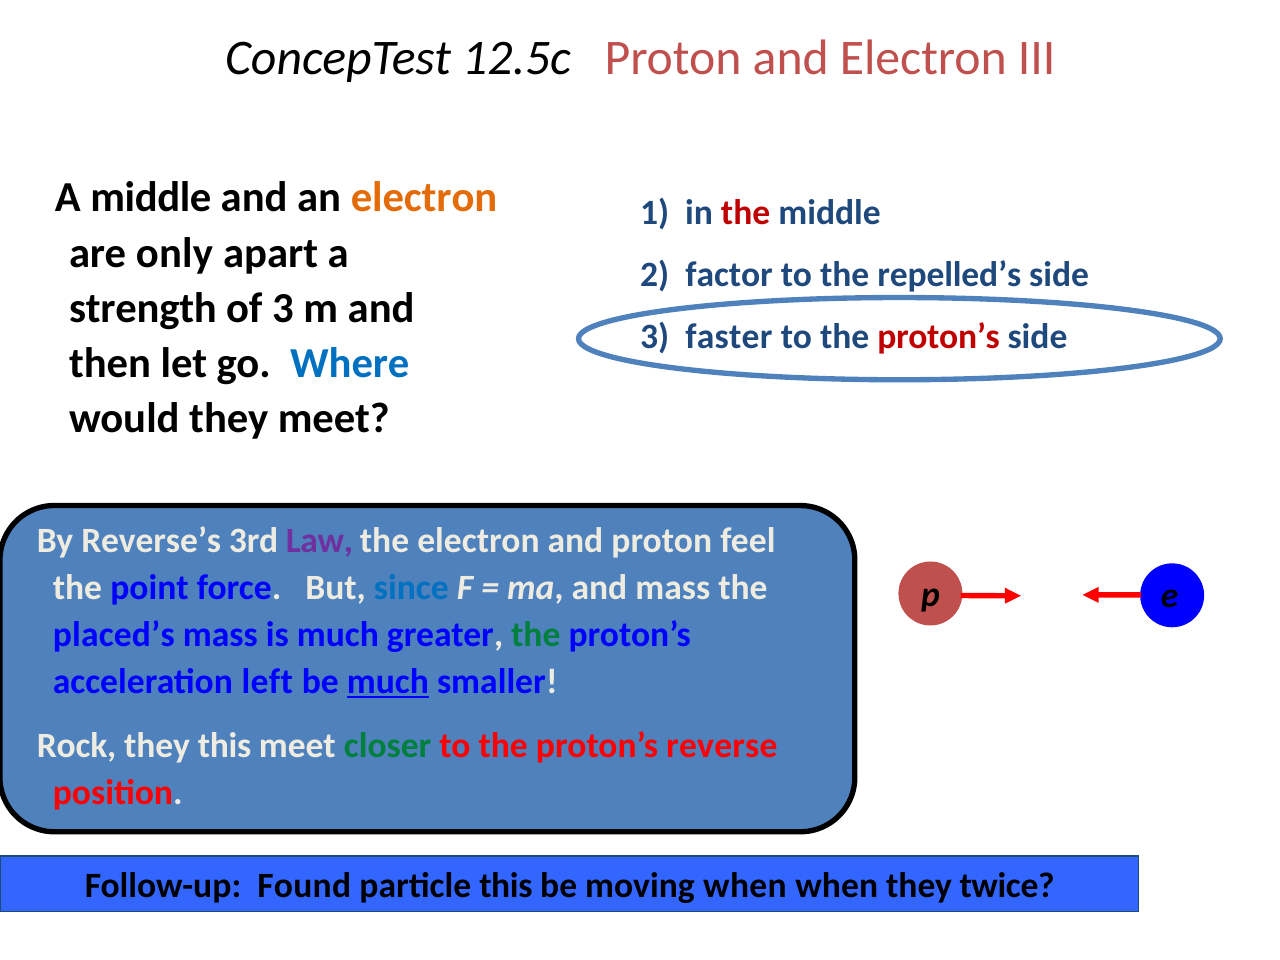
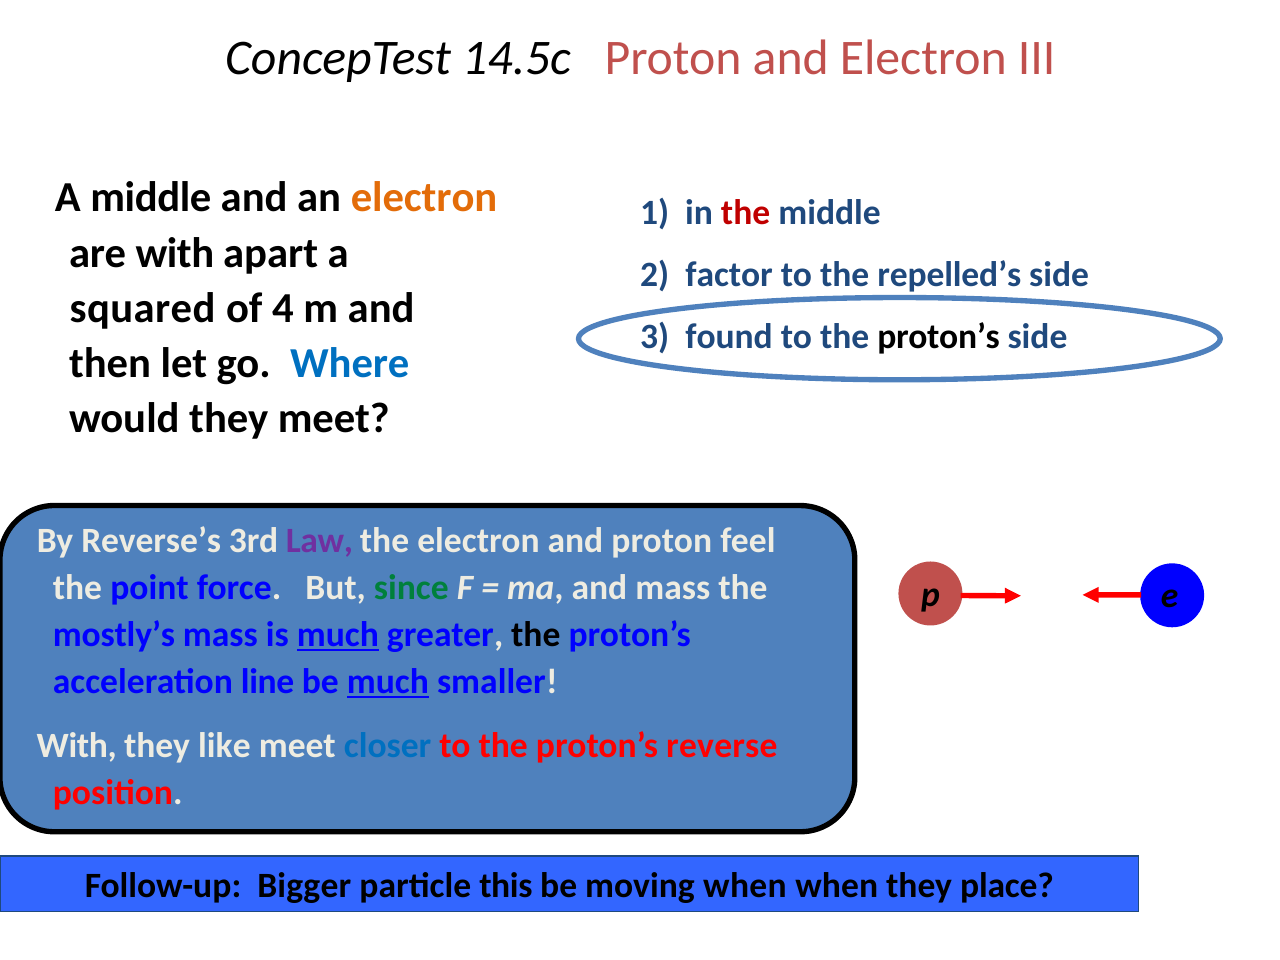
12.5c: 12.5c -> 14.5c (517, 58)
are only: only -> with (175, 253)
strength: strength -> squared (143, 308)
of 3: 3 -> 4 (283, 308)
faster: faster -> found (729, 337)
proton’s colour: red -> black (939, 337)
since colour: blue -> green (411, 588)
placed’s: placed’s -> mostly’s (114, 635)
much underline: none -> present (338, 635)
the colour: green -> black (536, 635)
left: left -> line (268, 681)
Rock: Rock -> With (77, 746)
they this: this -> like (224, 746)
closer colour: green -> blue (388, 746)
Found: Found -> Bigger (304, 886)
twice: twice -> place (1007, 886)
